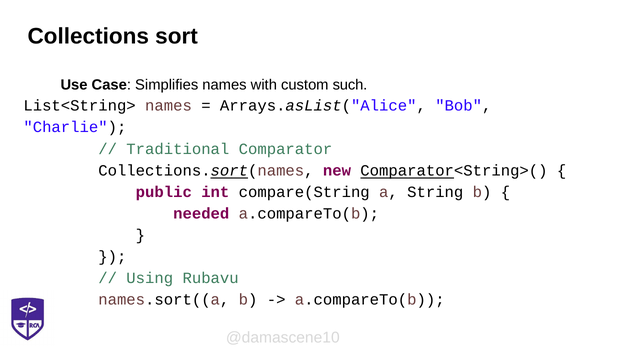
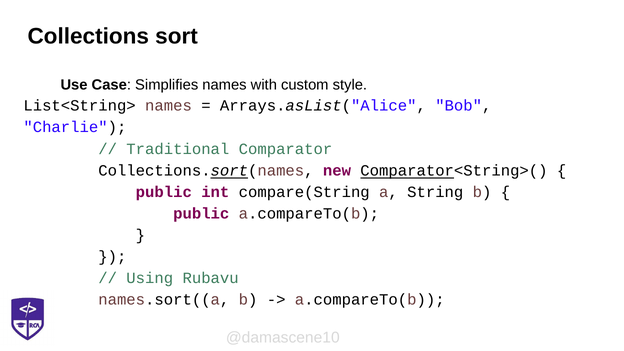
such: such -> style (350, 85)
needed: needed -> public (201, 213)
